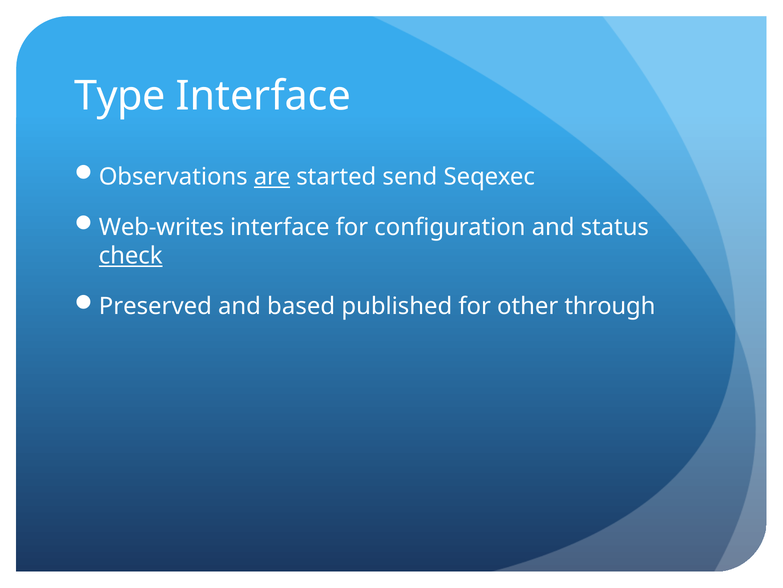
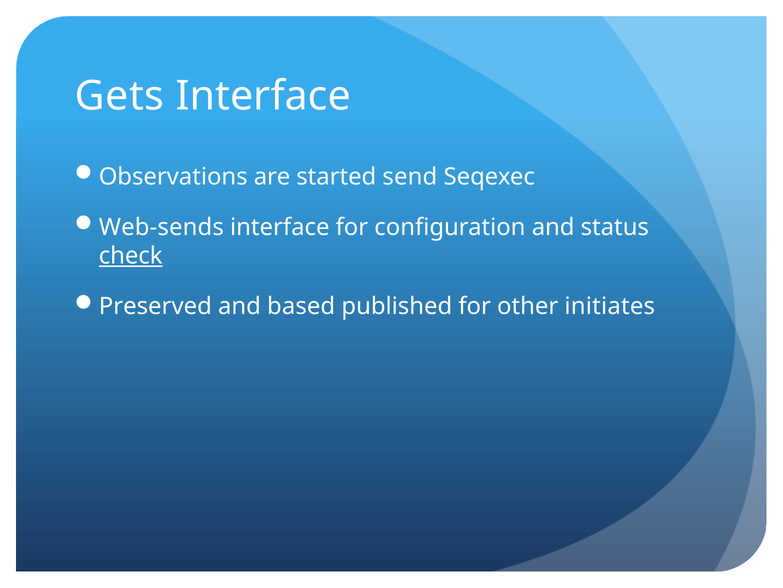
Type: Type -> Gets (120, 96)
are underline: present -> none (272, 177)
Web-writes: Web-writes -> Web-sends (161, 227)
through: through -> initiates (610, 306)
